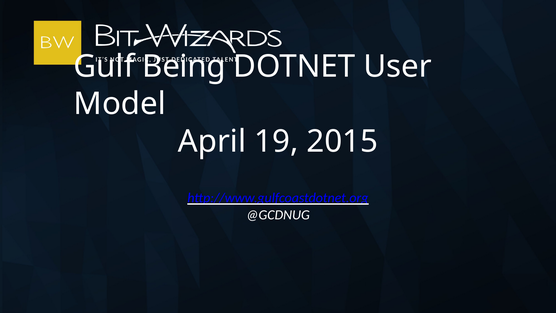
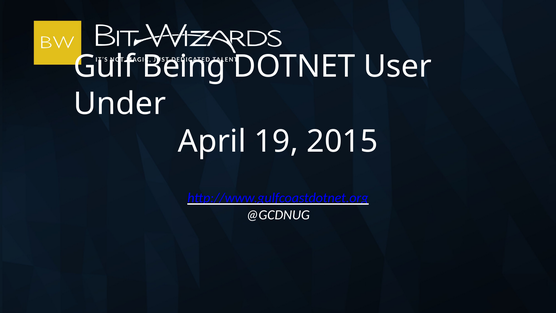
Model: Model -> Under (120, 104)
